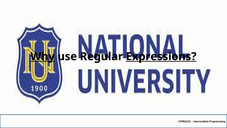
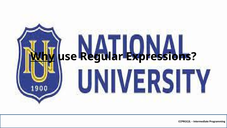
Expressions underline: present -> none (161, 56)
